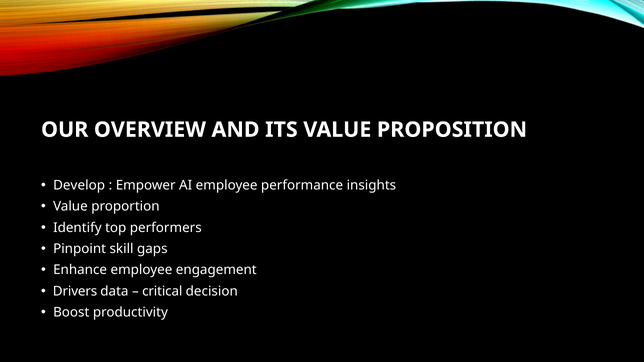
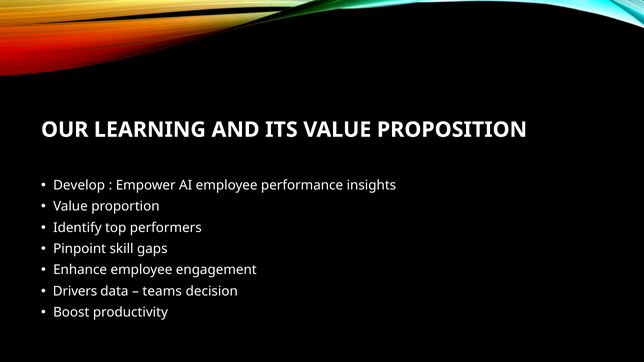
OVERVIEW: OVERVIEW -> LEARNING (150, 130)
critical: critical -> teams (162, 291)
